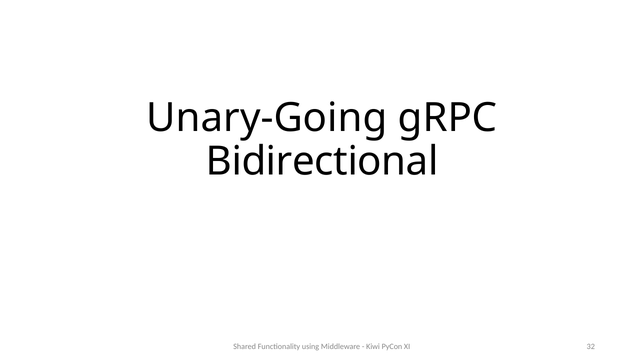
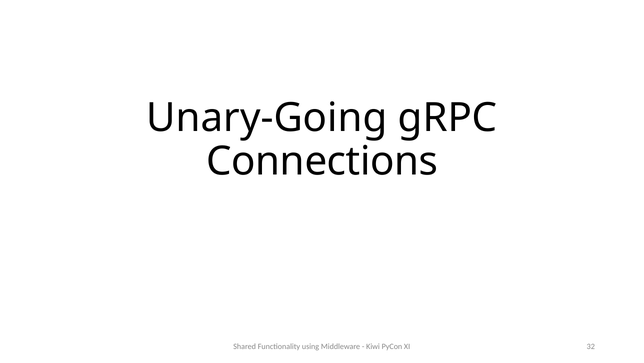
Bidirectional: Bidirectional -> Connections (322, 161)
